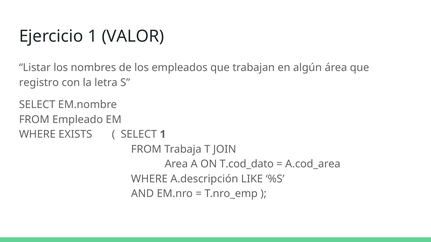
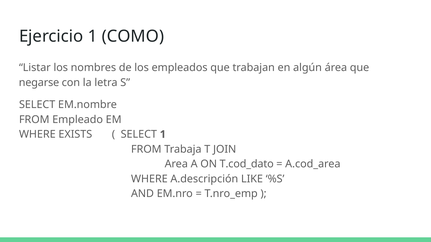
VALOR: VALOR -> COMO (133, 37)
registro: registro -> negarse (39, 83)
